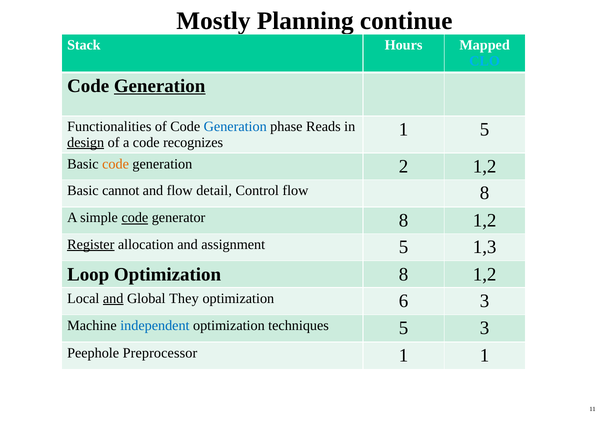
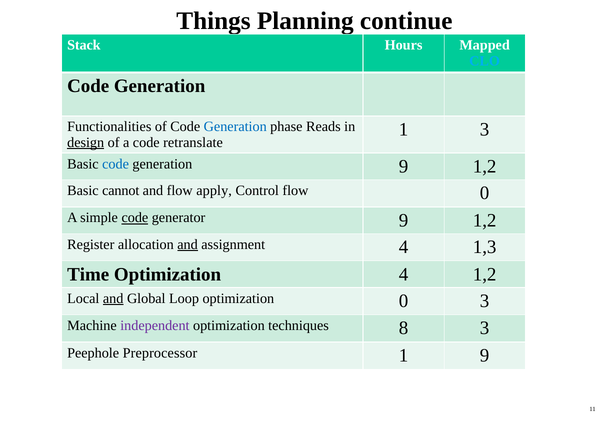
Mostly: Mostly -> Things (213, 21)
Generation underline: present -> none (160, 86)
1 5: 5 -> 3 (485, 129)
recognizes: recognizes -> retranslate (193, 142)
code colour: orange -> blue (116, 164)
generation 2: 2 -> 9 (404, 166)
detail: detail -> apply (214, 190)
flow 8: 8 -> 0 (485, 193)
generator 8: 8 -> 9 (404, 220)
Register underline: present -> none (91, 244)
and underline: none -> present (188, 244)
assignment 5: 5 -> 4 (404, 247)
Loop: Loop -> Time (88, 274)
Optimization 8: 8 -> 4 (404, 274)
They: They -> Loop (184, 298)
optimization 6: 6 -> 0 (404, 301)
independent colour: blue -> purple (155, 325)
techniques 5: 5 -> 8 (404, 328)
1 1: 1 -> 9 (485, 355)
